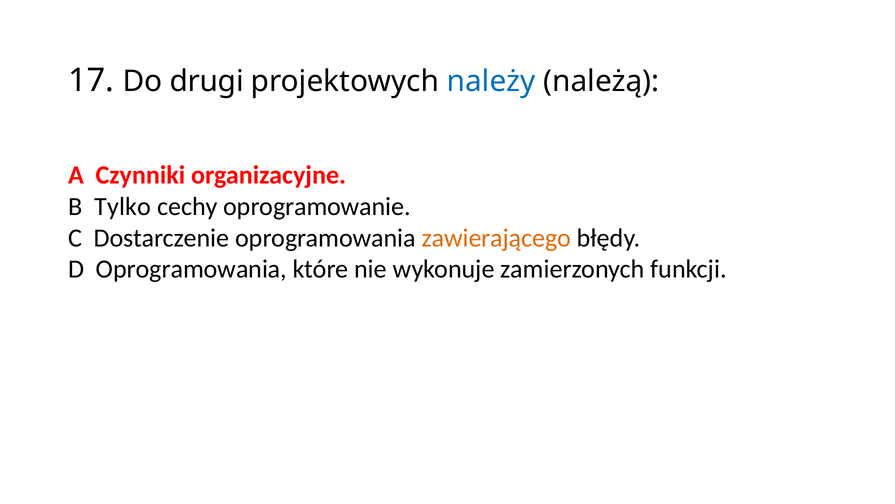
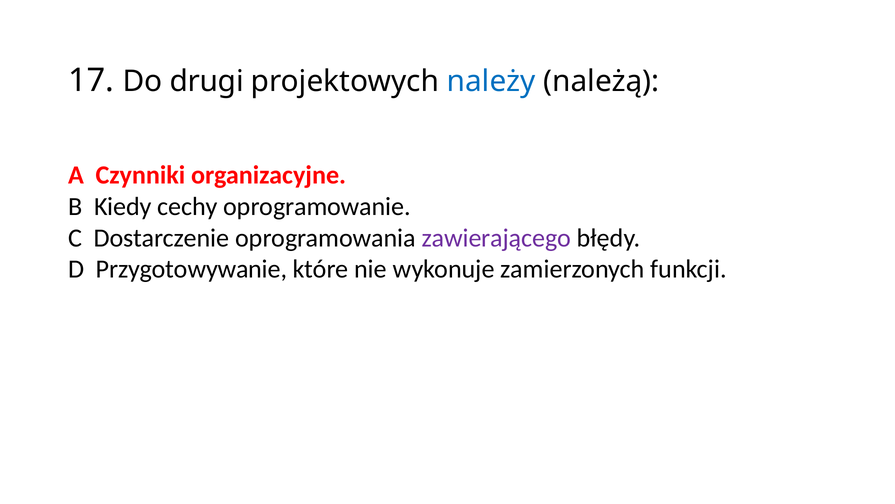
Tylko: Tylko -> Kiedy (123, 206)
zawierającego colour: orange -> purple (496, 238)
D Oprogramowania: Oprogramowania -> Przygotowywanie (191, 269)
